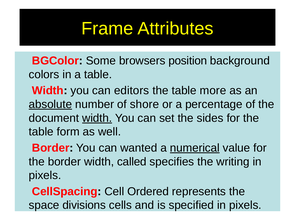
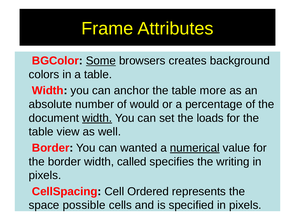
Some underline: none -> present (101, 61)
position: position -> creates (188, 61)
editors: editors -> anchor (132, 91)
absolute underline: present -> none (50, 104)
shore: shore -> would (145, 104)
sides: sides -> loads (210, 118)
form: form -> view (68, 132)
divisions: divisions -> possible (84, 205)
